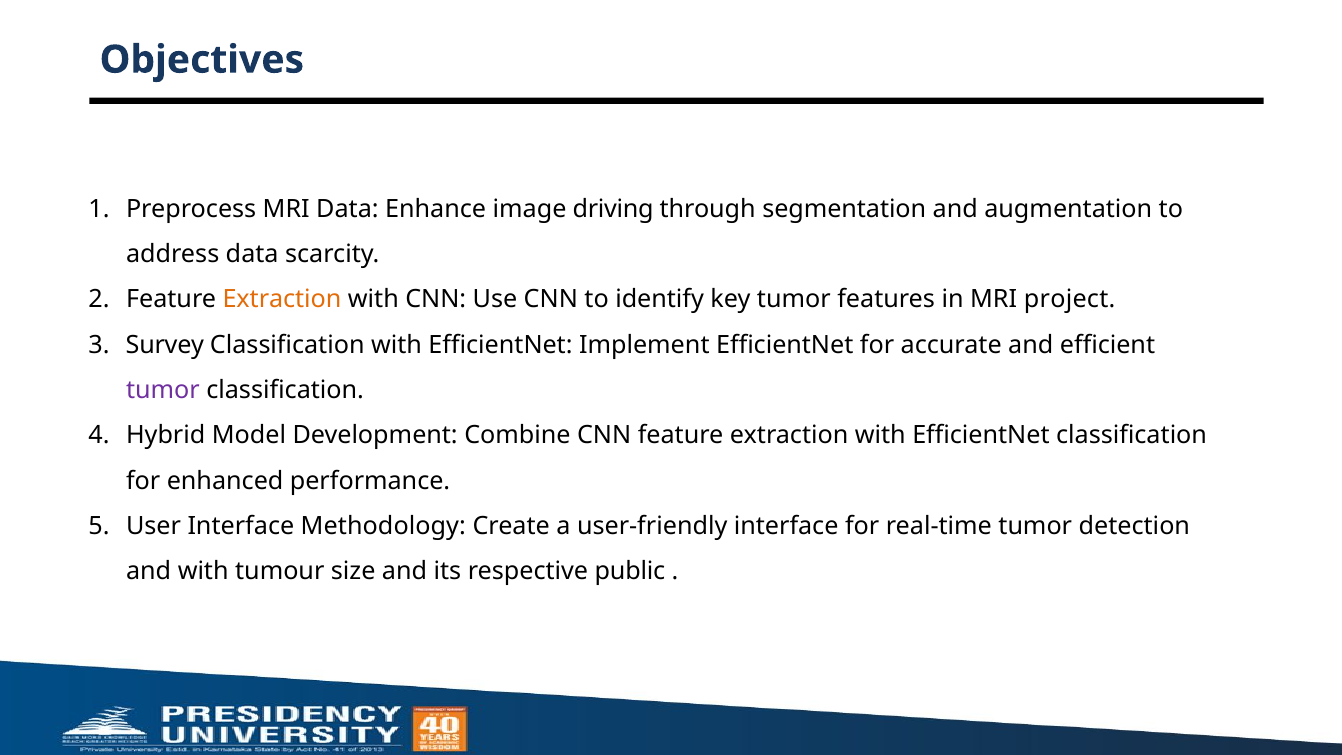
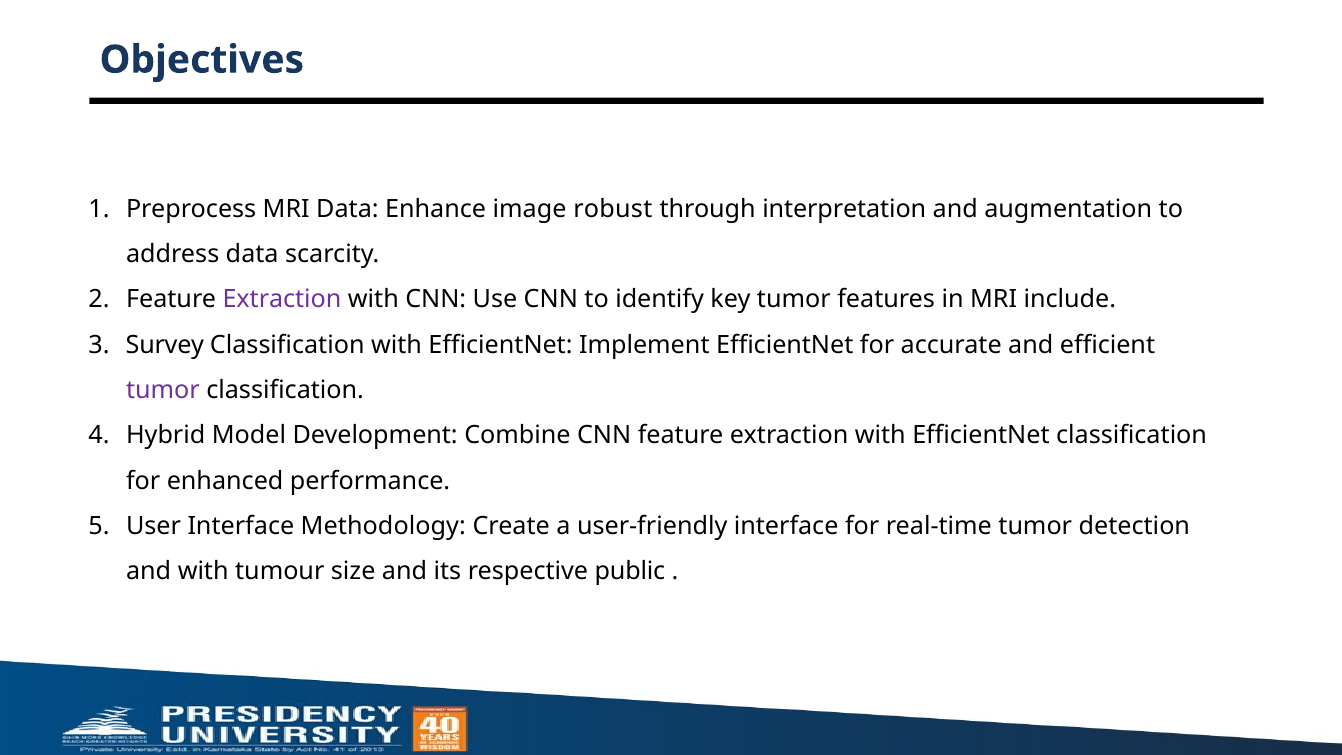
driving: driving -> robust (613, 209)
segmentation: segmentation -> interpretation (844, 209)
Extraction colour: orange -> purple (282, 300)
project: project -> include (1070, 300)
